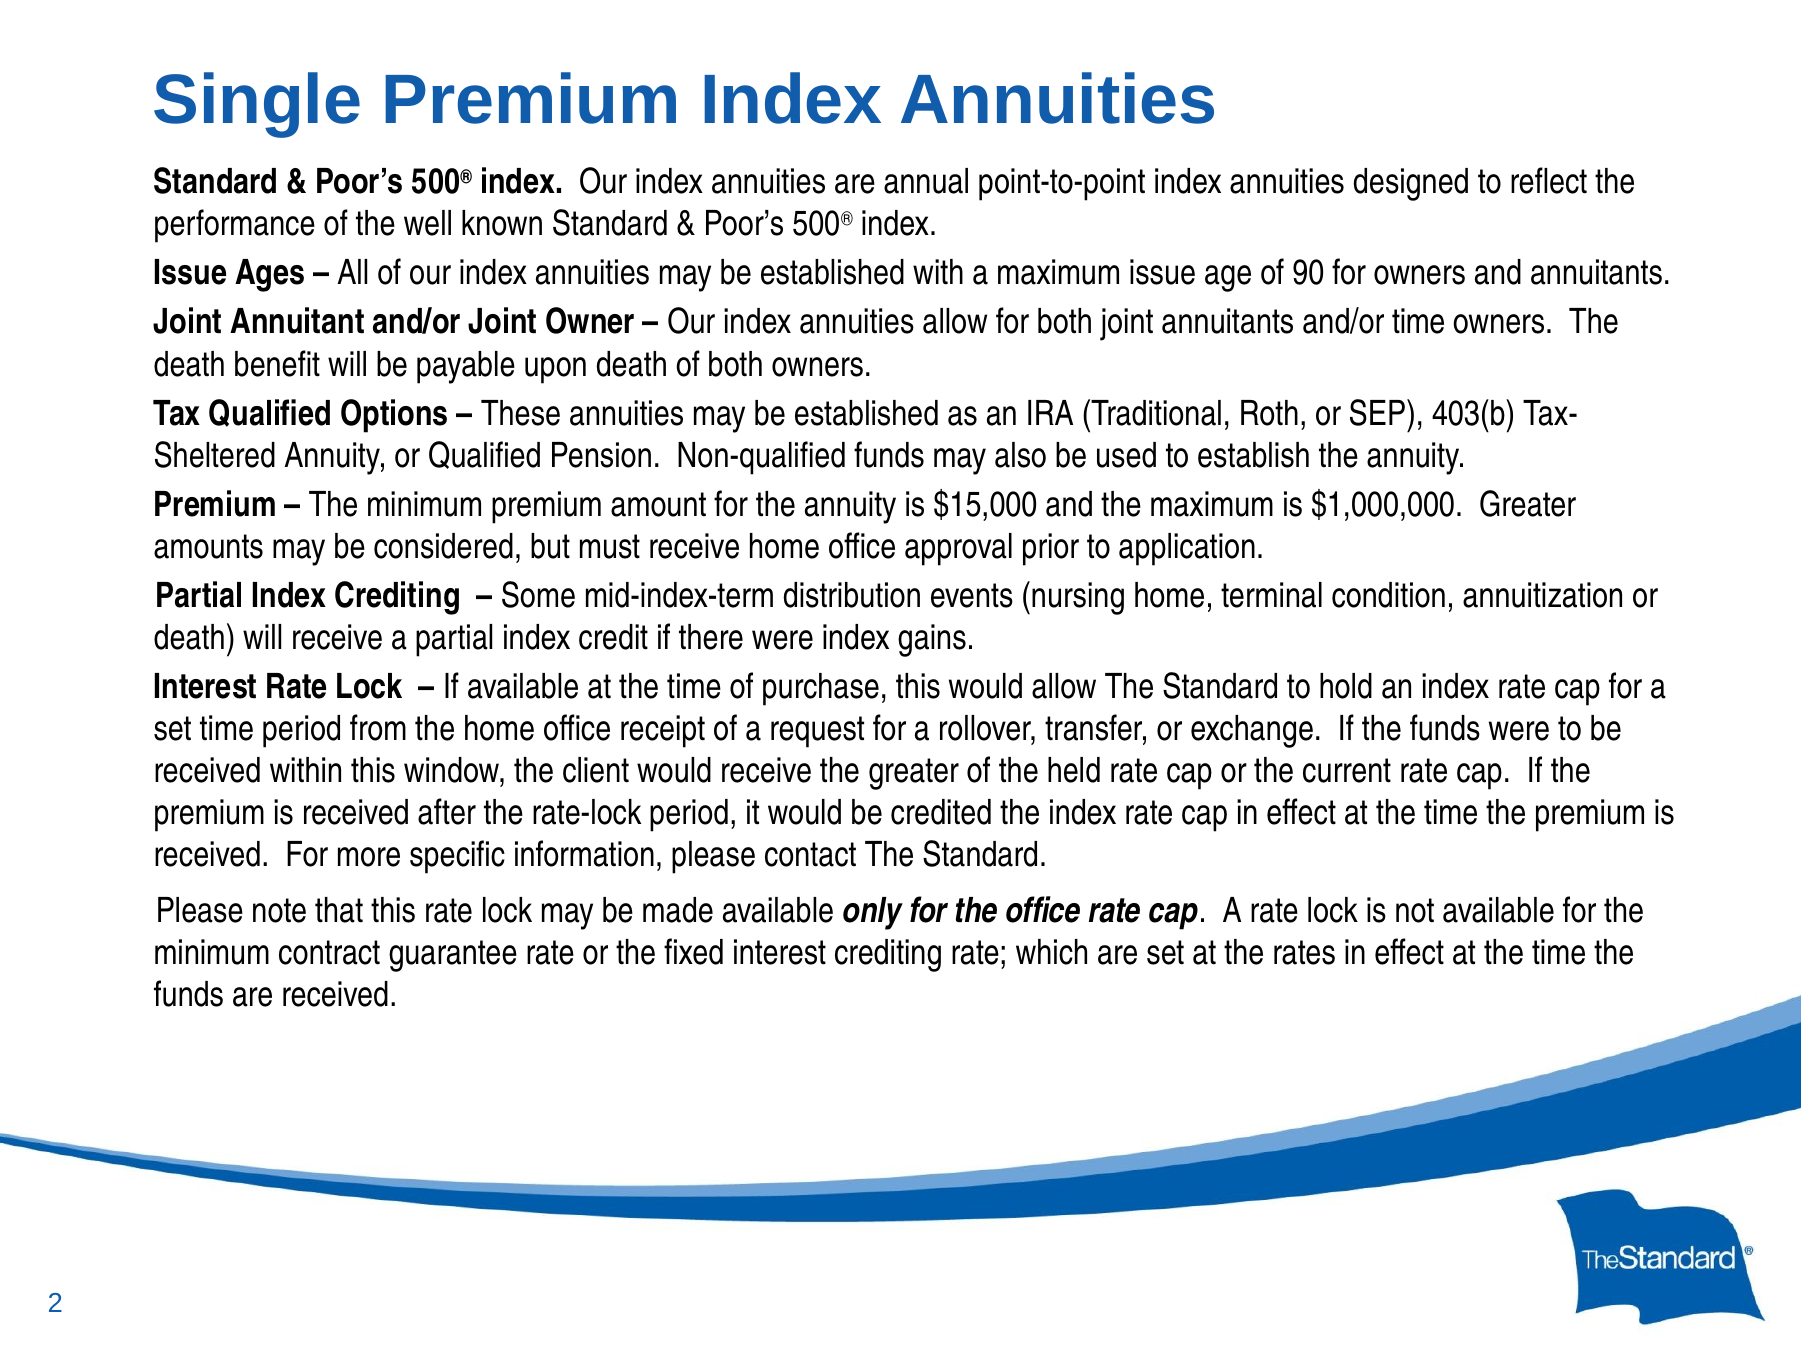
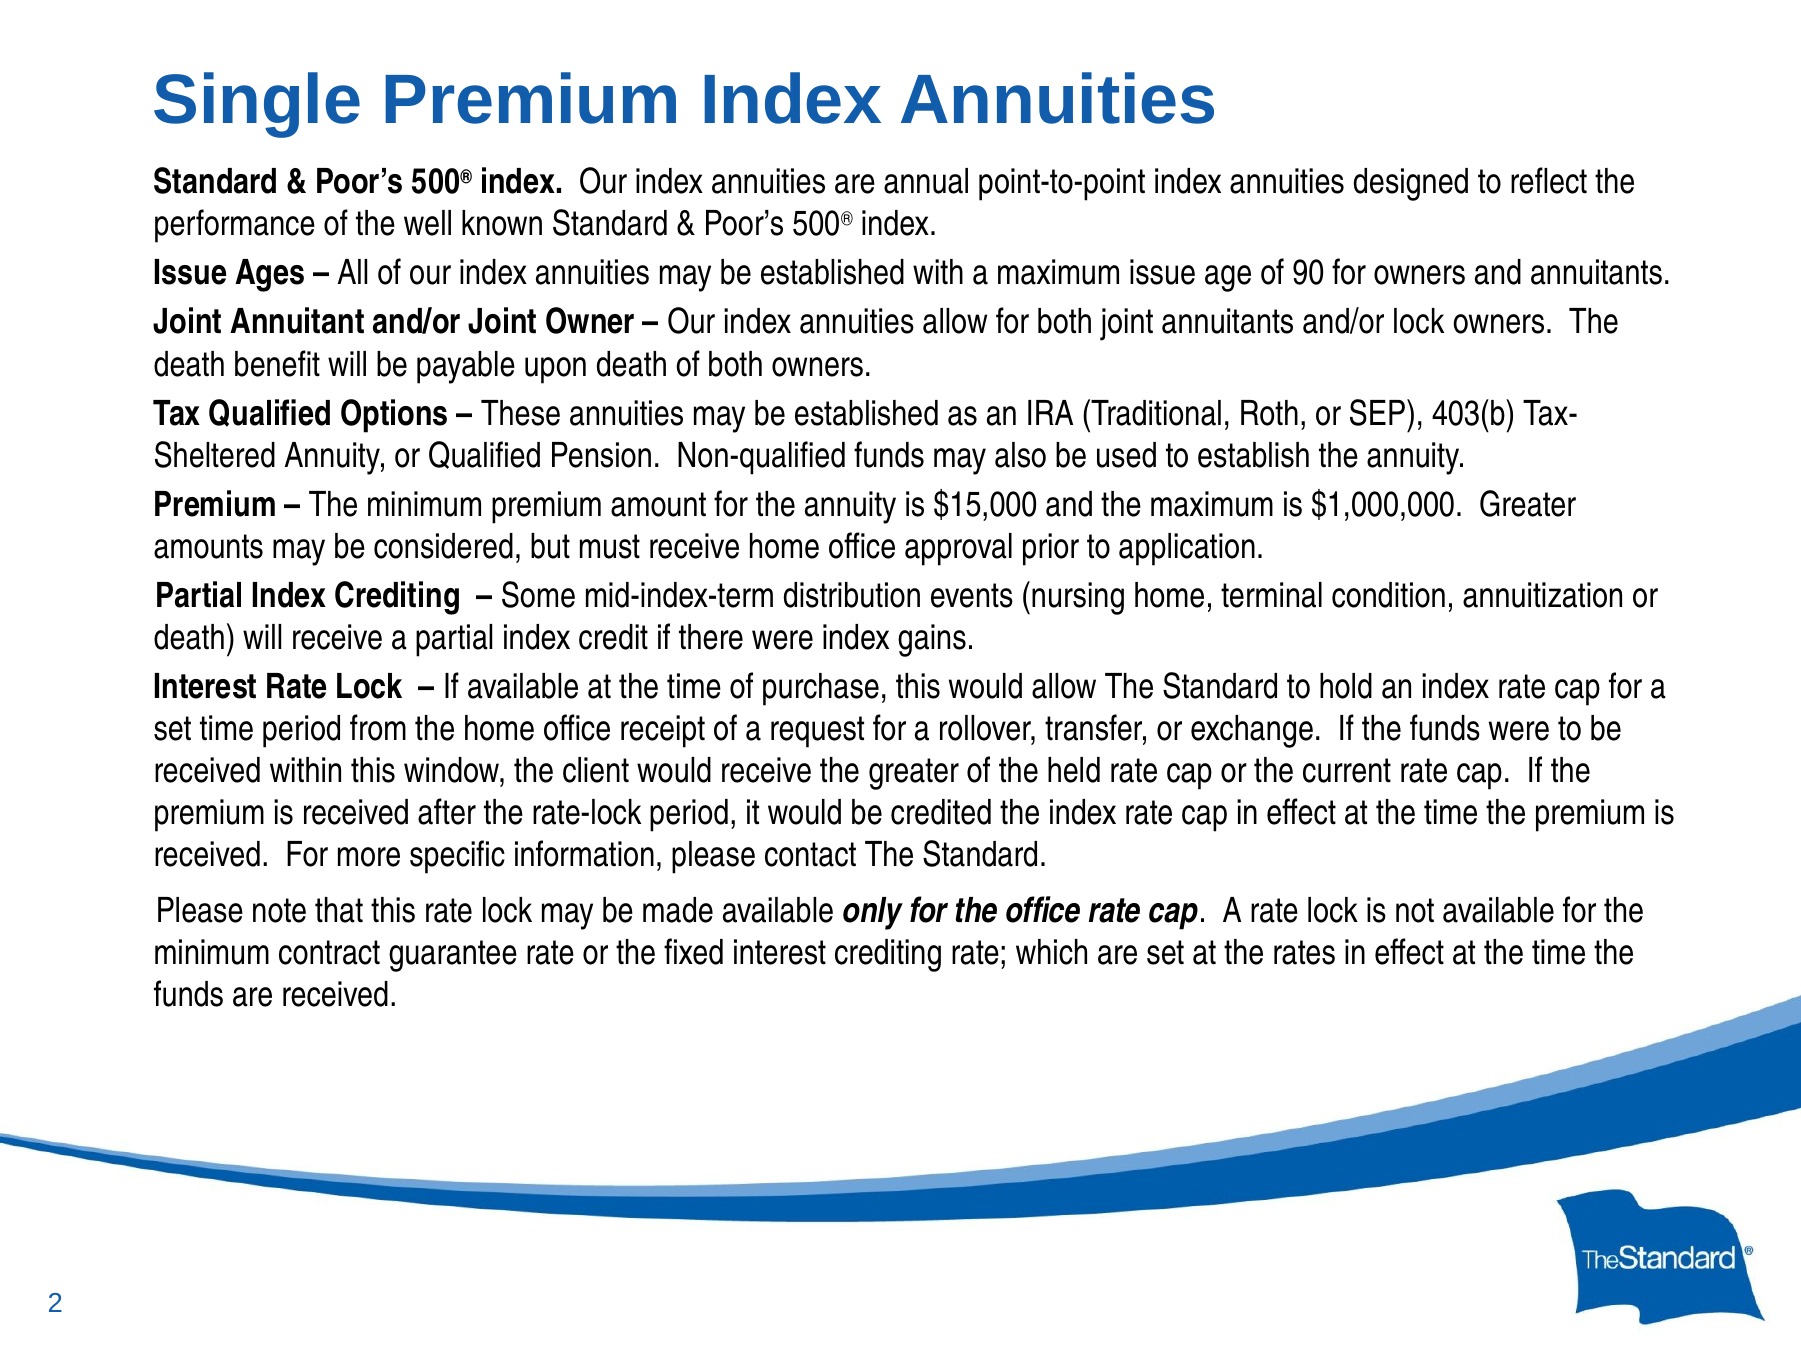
and/or time: time -> lock (1418, 323)
